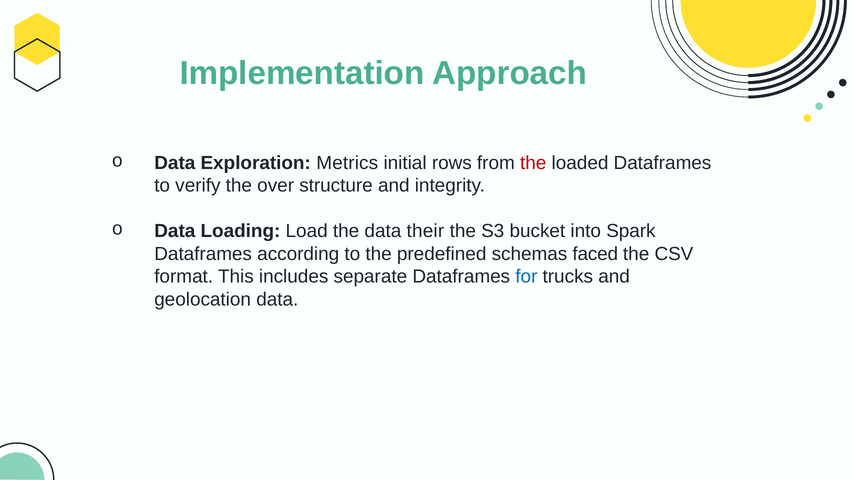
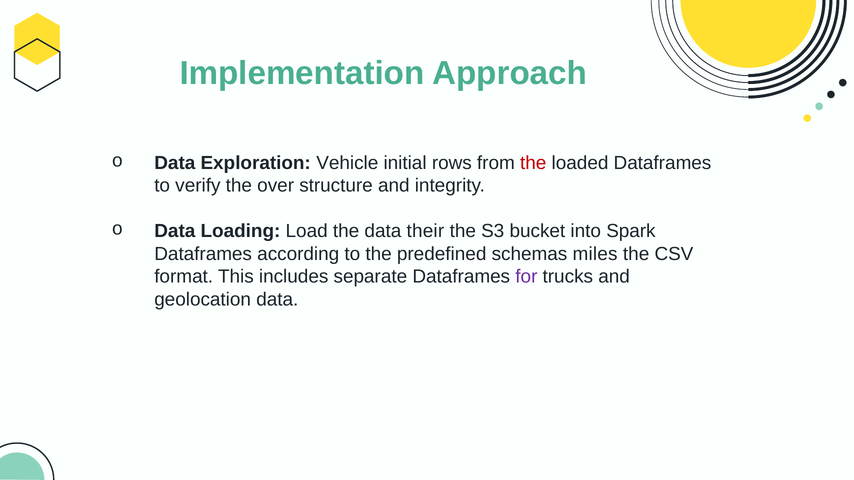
Metrics: Metrics -> Vehicle (347, 163)
faced: faced -> miles (595, 254)
for colour: blue -> purple (526, 277)
